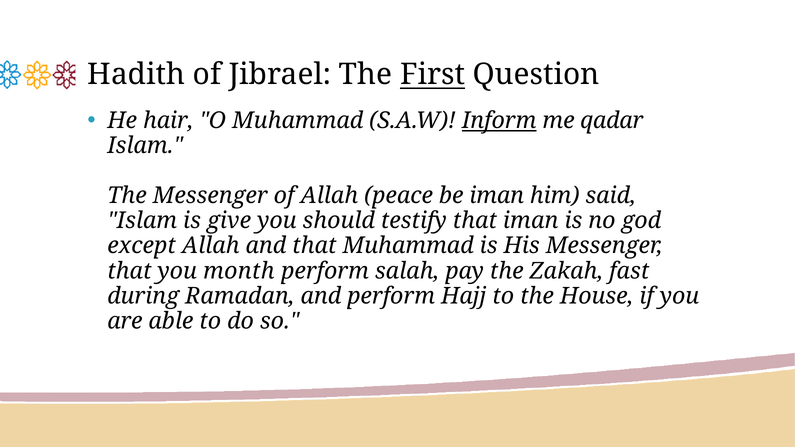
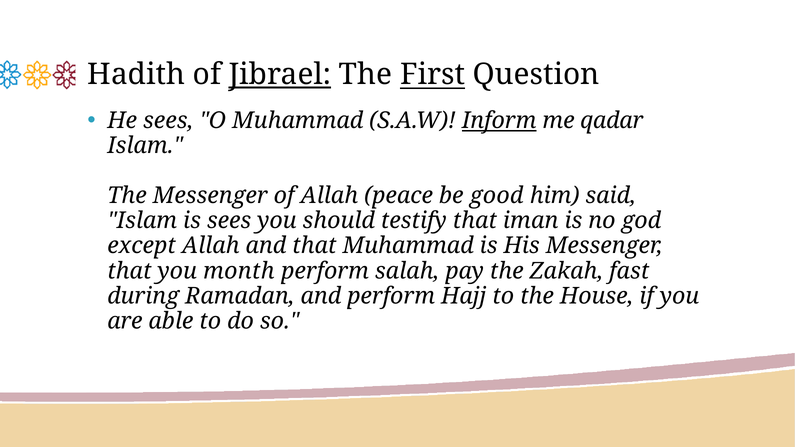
Jibrael underline: none -> present (280, 75)
He hair: hair -> sees (168, 121)
be iman: iman -> good (497, 196)
is give: give -> sees (229, 221)
